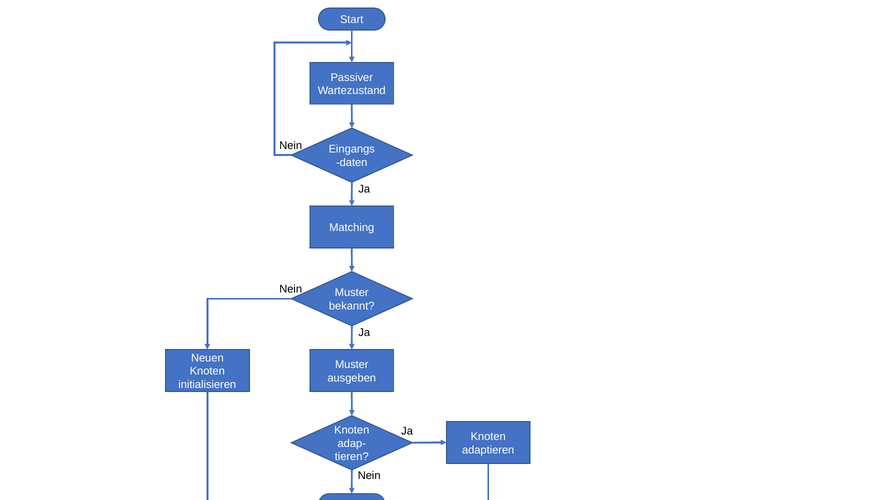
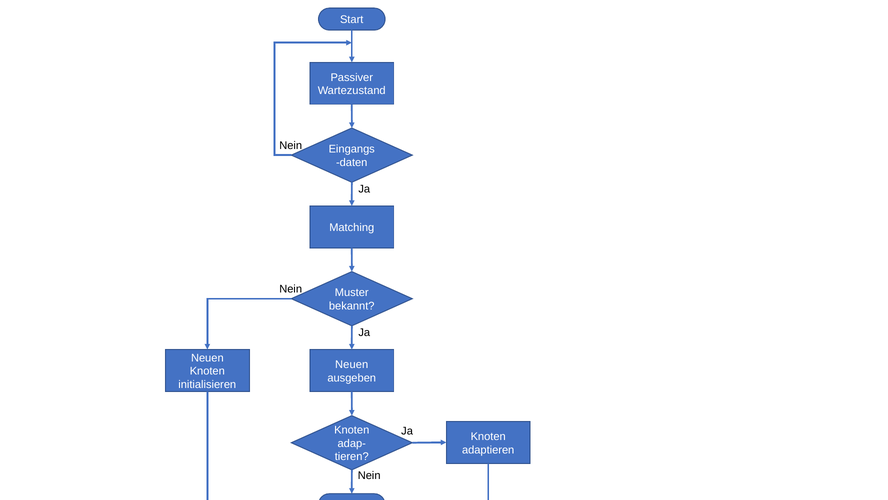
Muster: Muster -> Neuen (352, 364)
